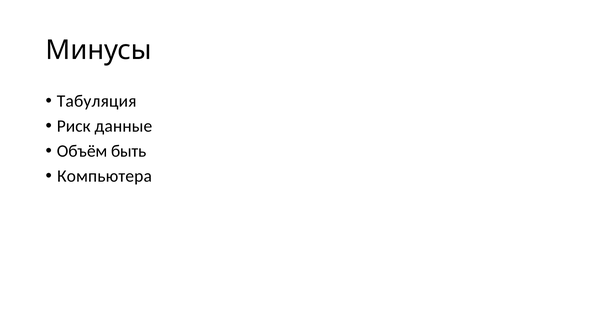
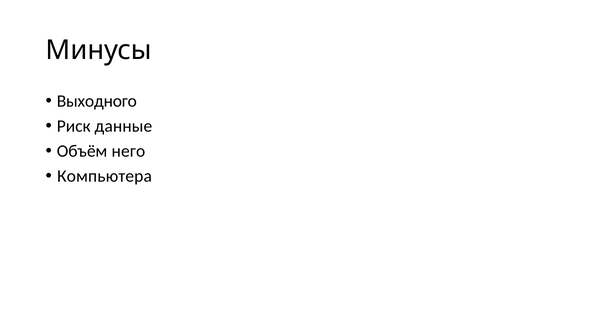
Табуляция: Табуляция -> Выходного (97, 101)
быть: быть -> него (128, 151)
